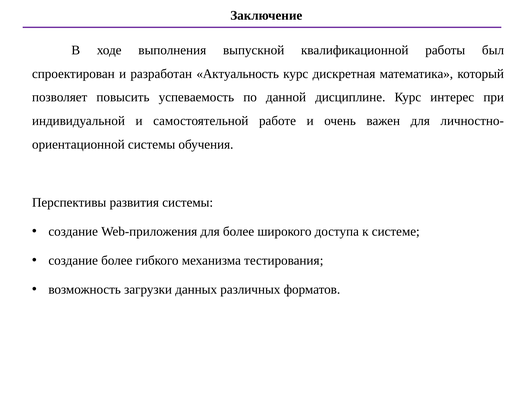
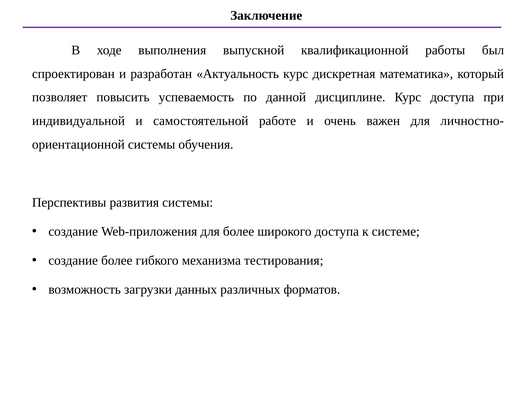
Курс интерес: интерес -> доступа (452, 97)
